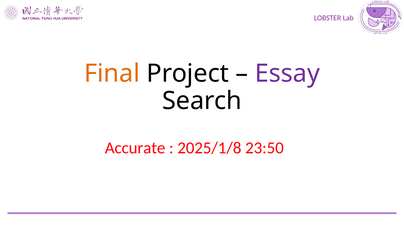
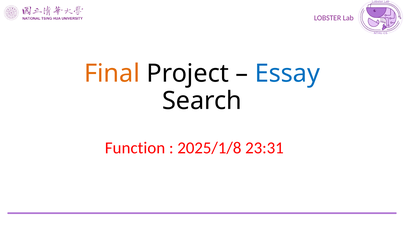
Essay colour: purple -> blue (287, 74)
Accurate: Accurate -> Function (135, 148)
23:50: 23:50 -> 23:31 (264, 148)
